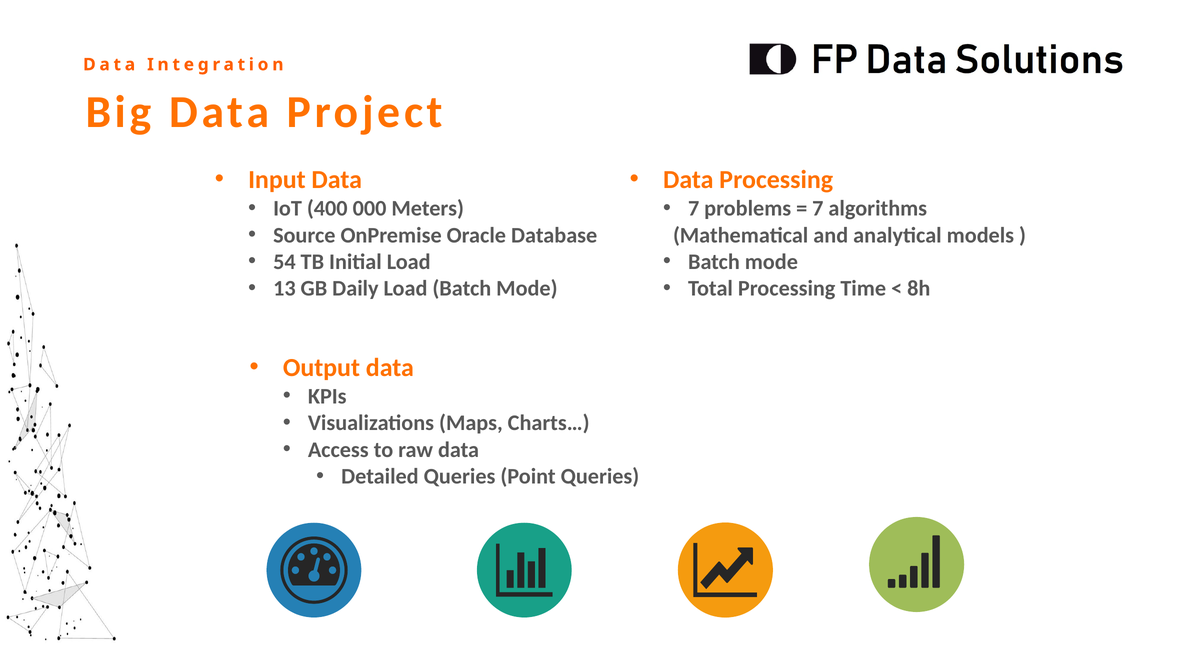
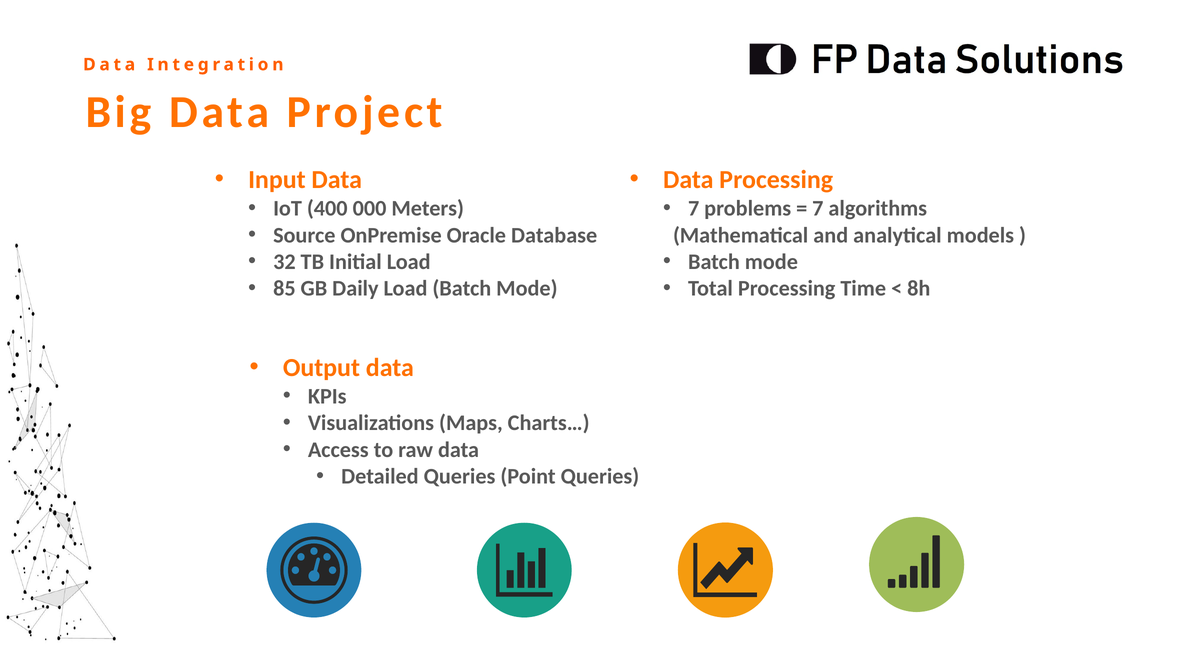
54: 54 -> 32 (284, 262)
13: 13 -> 85 (284, 289)
